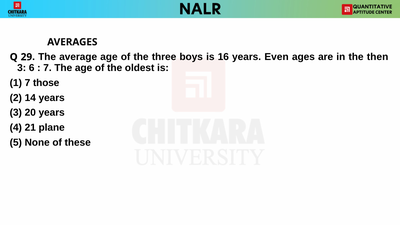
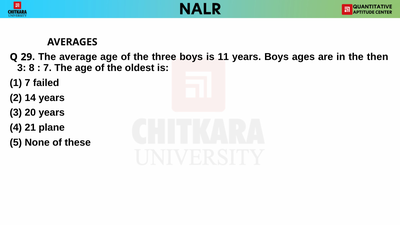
16: 16 -> 11 (223, 57)
years Even: Even -> Boys (277, 57)
6: 6 -> 8 (32, 68)
those: those -> failed (46, 83)
